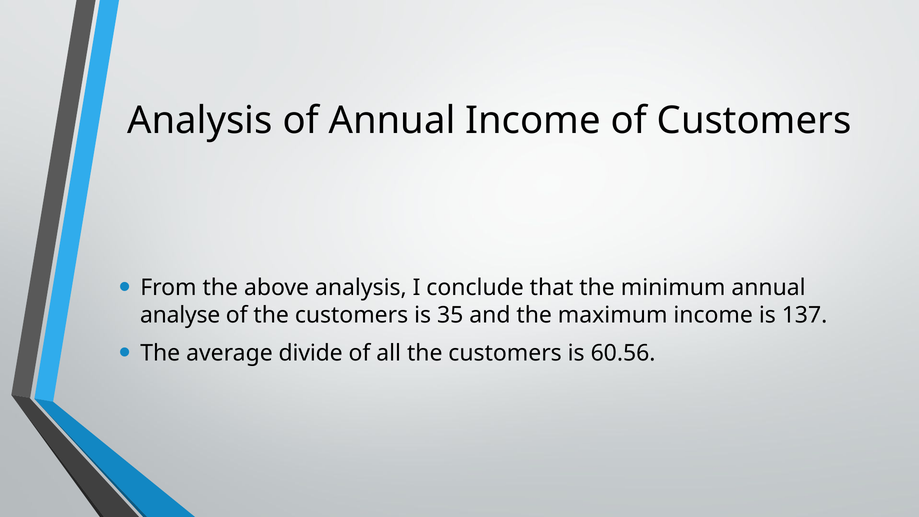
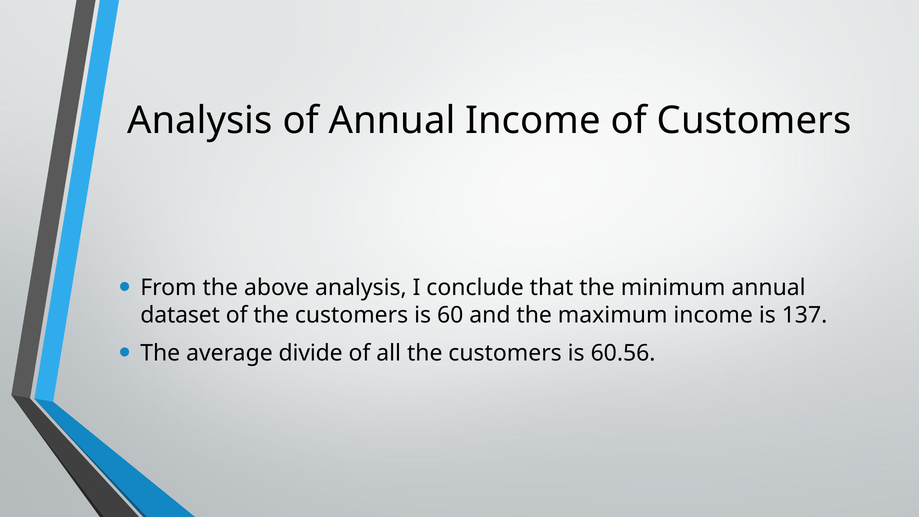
analyse: analyse -> dataset (180, 315)
35: 35 -> 60 (450, 315)
